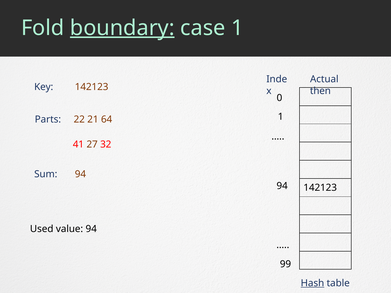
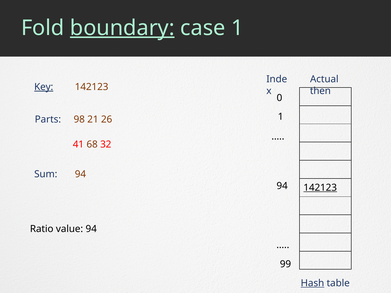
Key underline: none -> present (44, 87)
22: 22 -> 98 (79, 119)
64: 64 -> 26 (107, 119)
27: 27 -> 68 (92, 144)
142123 underline: none -> present (320, 188)
Used: Used -> Ratio (42, 229)
